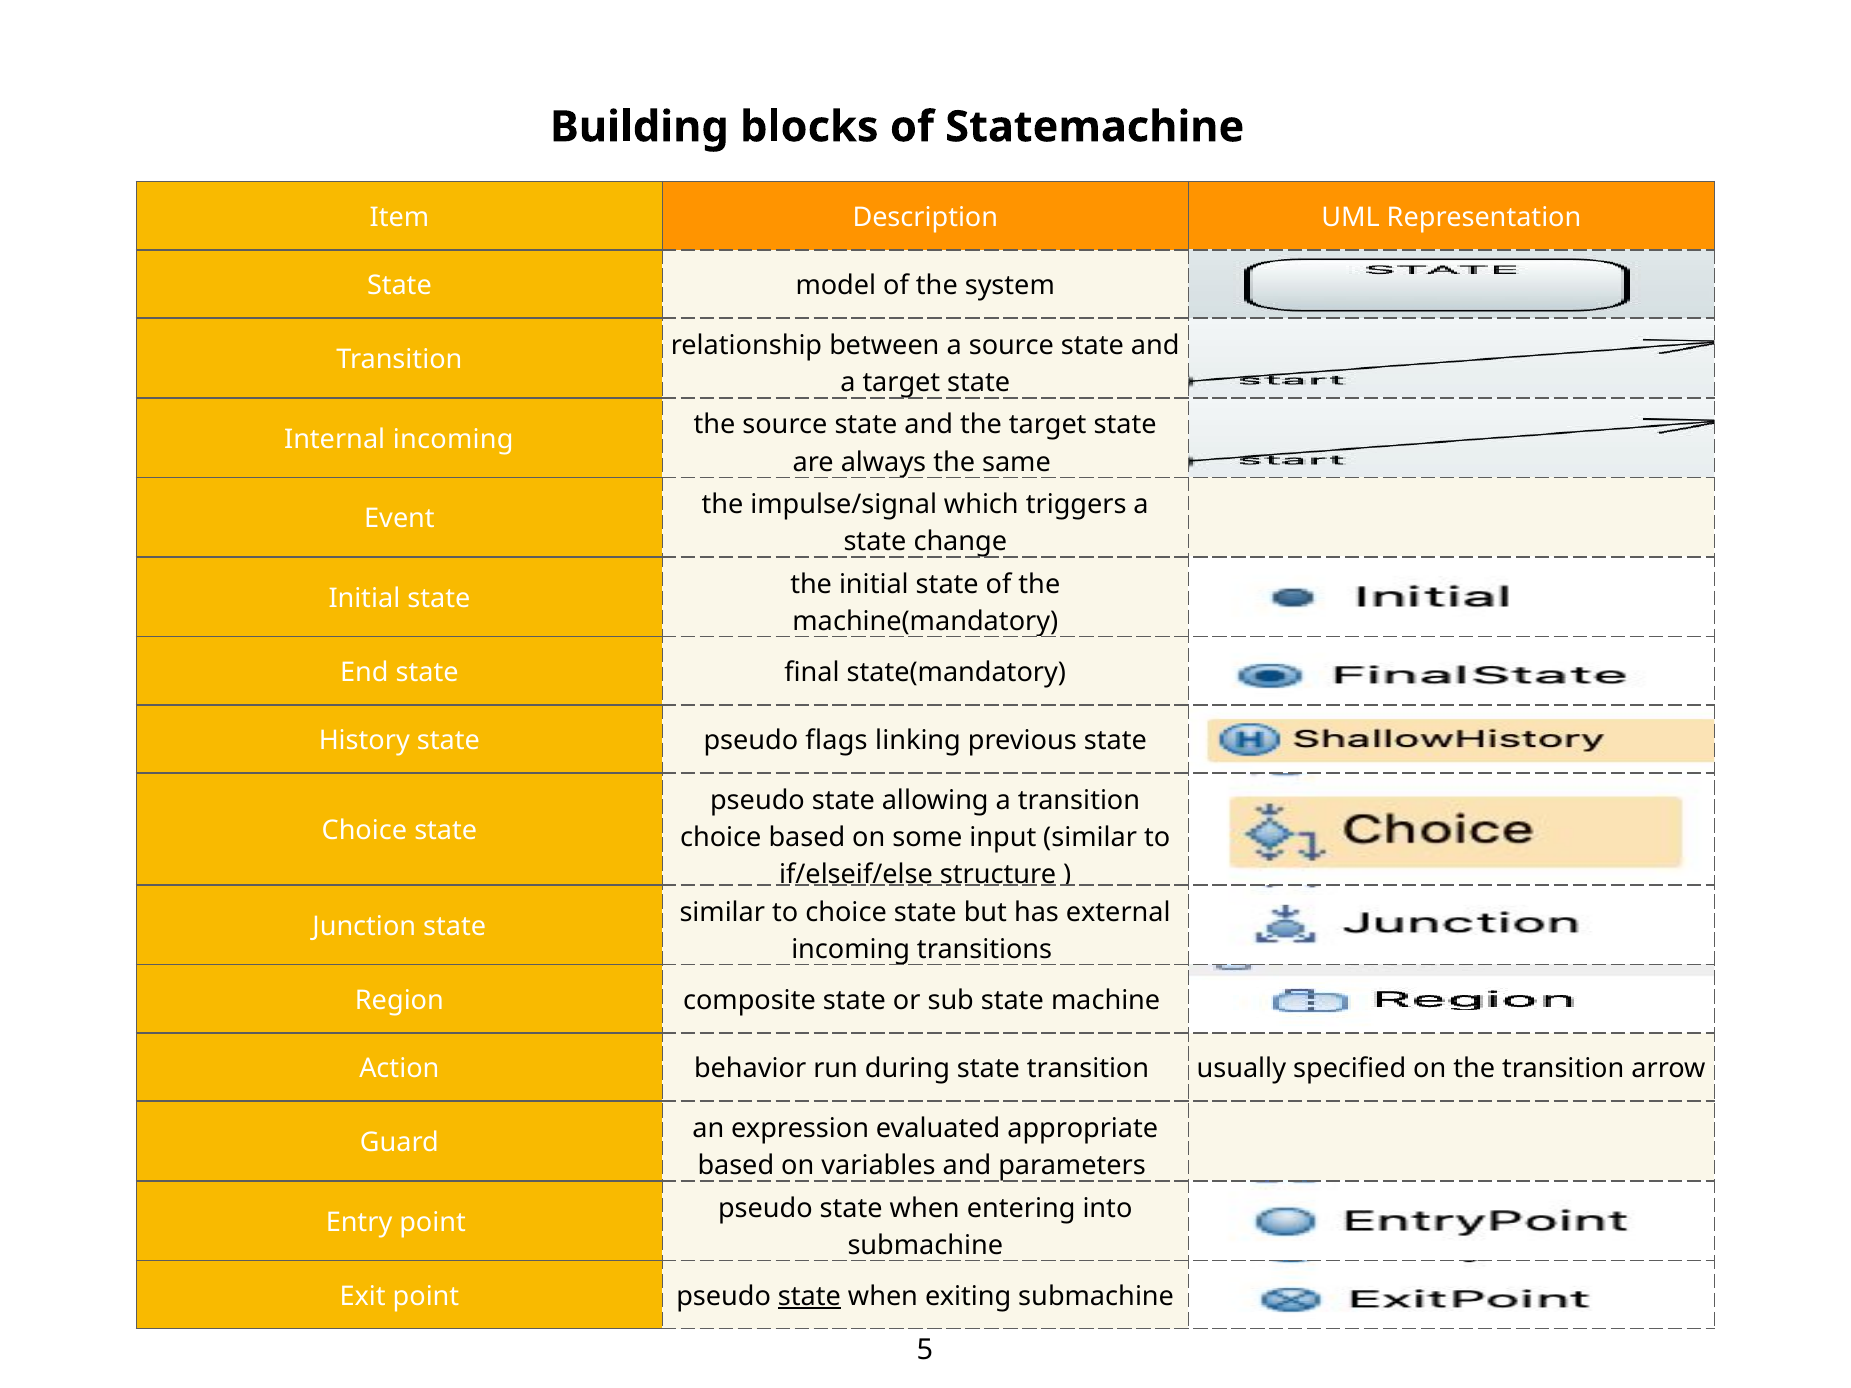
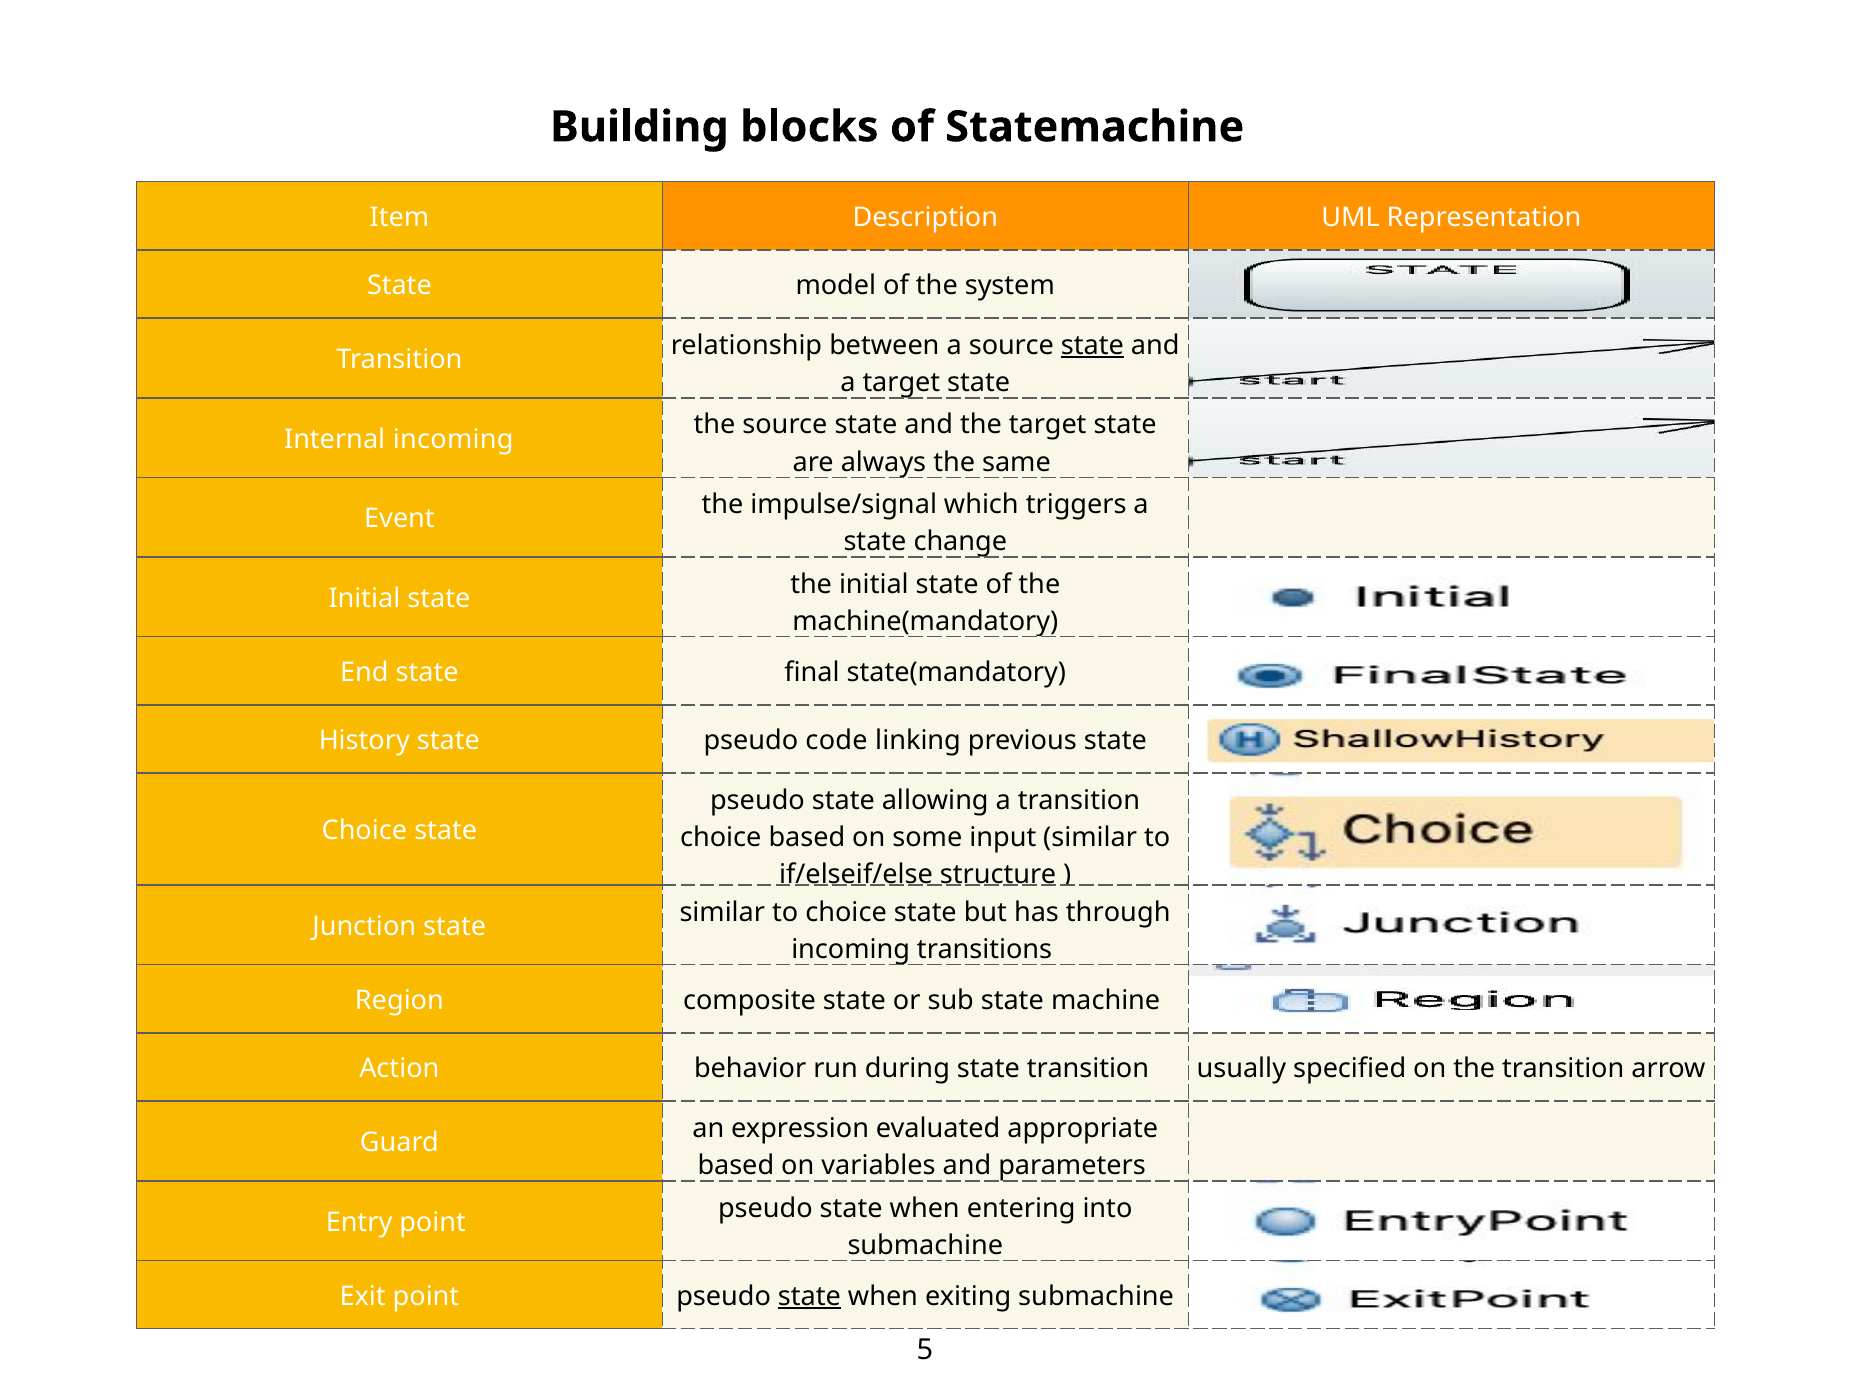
state underline: none -> present (1092, 346)
flags: flags -> code (837, 741)
external: external -> through (1118, 913)
